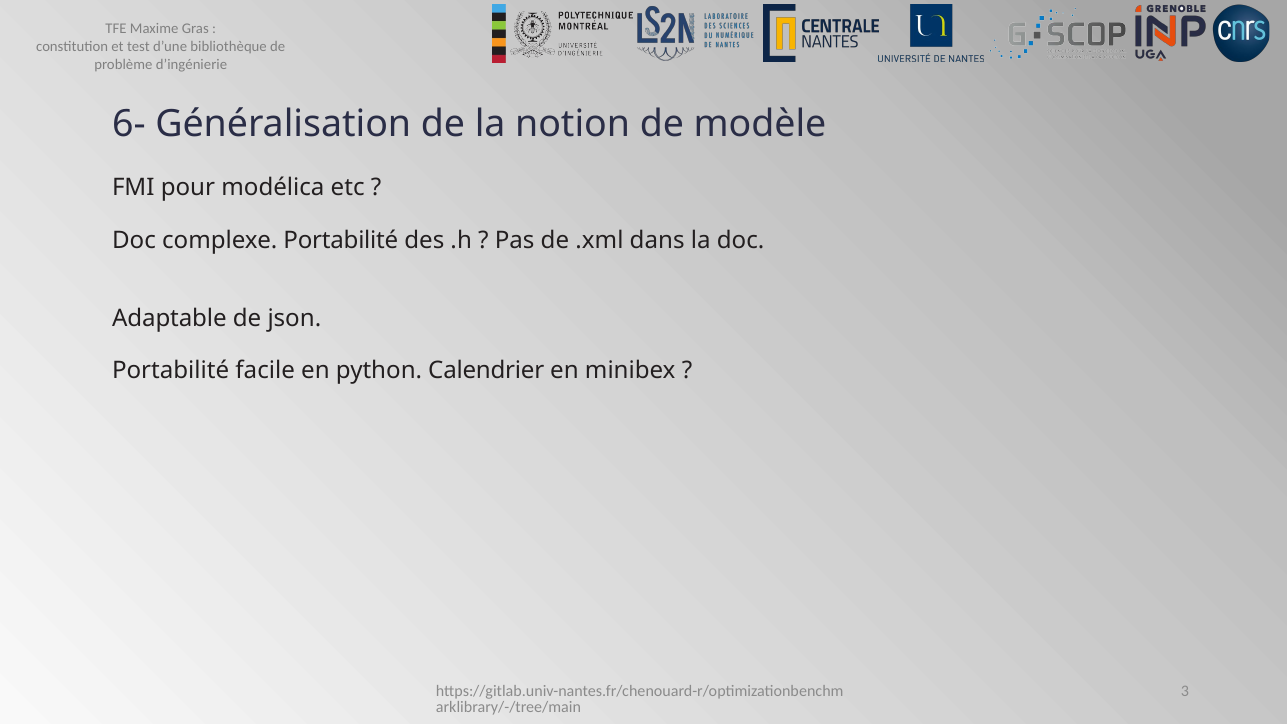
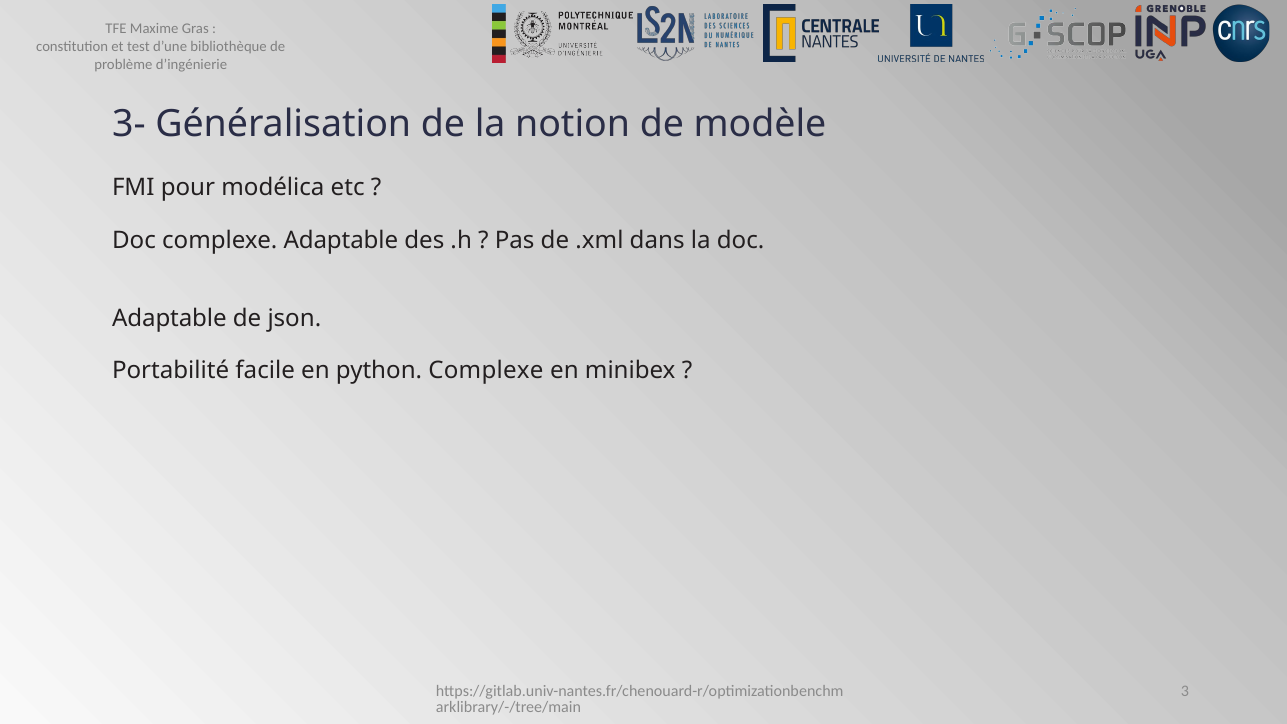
6-: 6- -> 3- (129, 124)
complexe Portabilité: Portabilité -> Adaptable (341, 240)
python Calendrier: Calendrier -> Complexe (486, 370)
